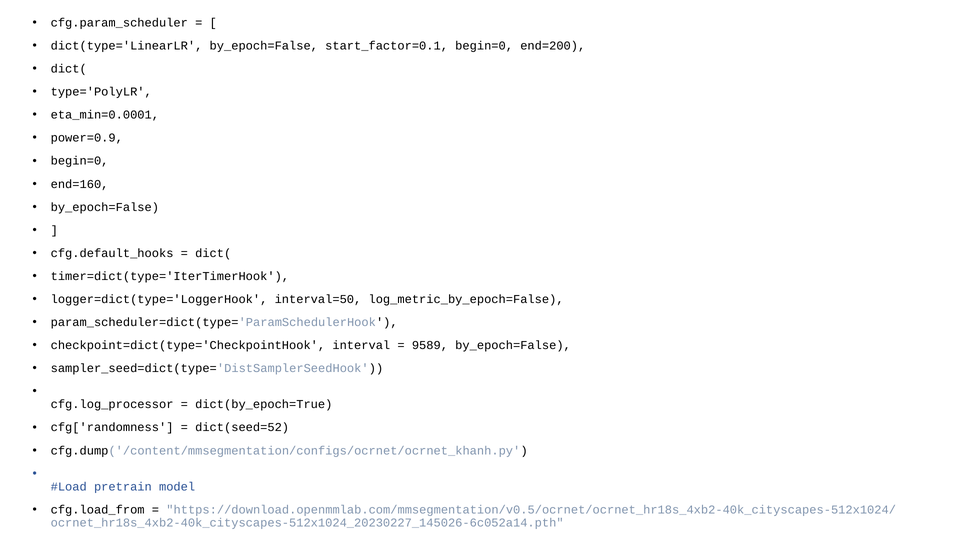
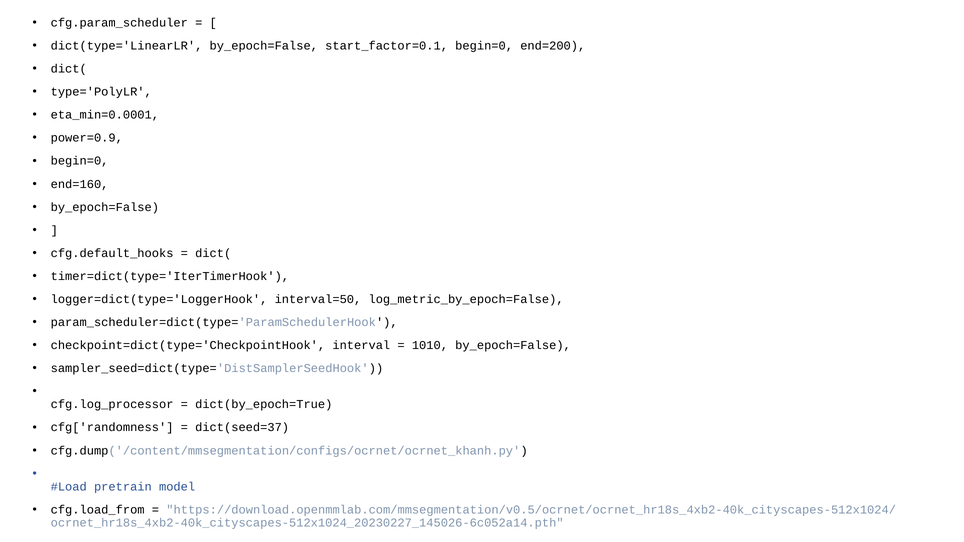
9589: 9589 -> 1010 (430, 346)
dict(seed=52: dict(seed=52 -> dict(seed=37 (242, 428)
